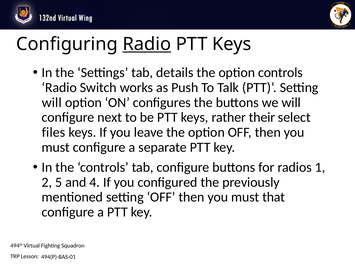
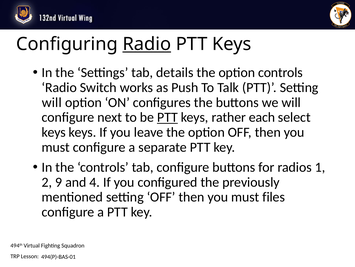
PTT underline: none -> present (167, 117)
their: their -> each (262, 117)
files: files -> keys (54, 132)
5: 5 -> 9 (59, 182)
that: that -> files (274, 197)
